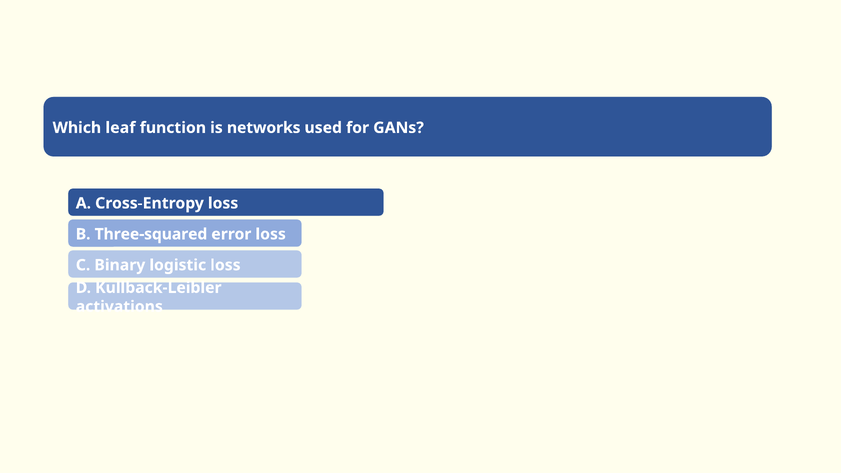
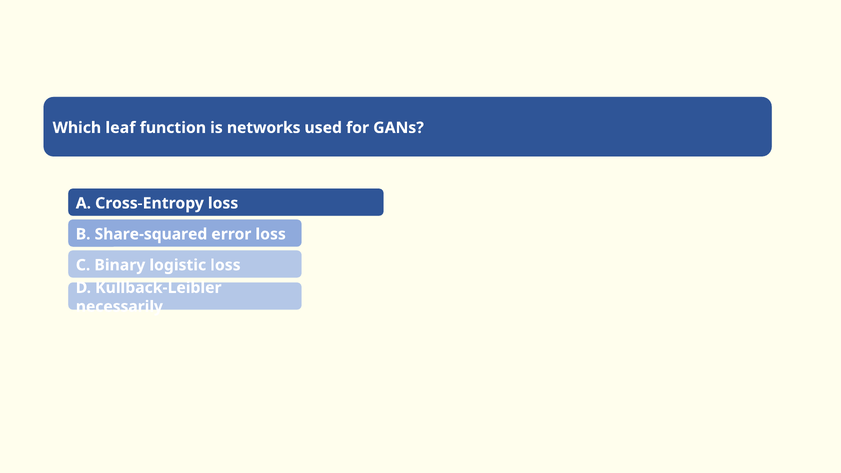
Three-squared: Three-squared -> Share-squared (151, 234)
activations: activations -> necessarily (119, 307)
